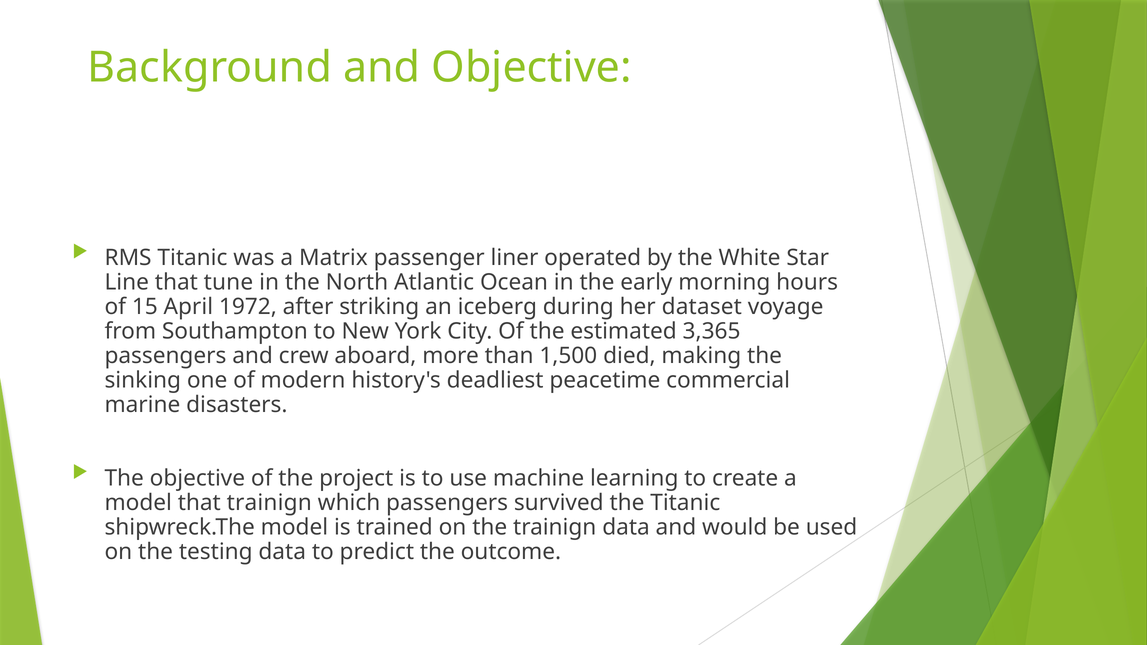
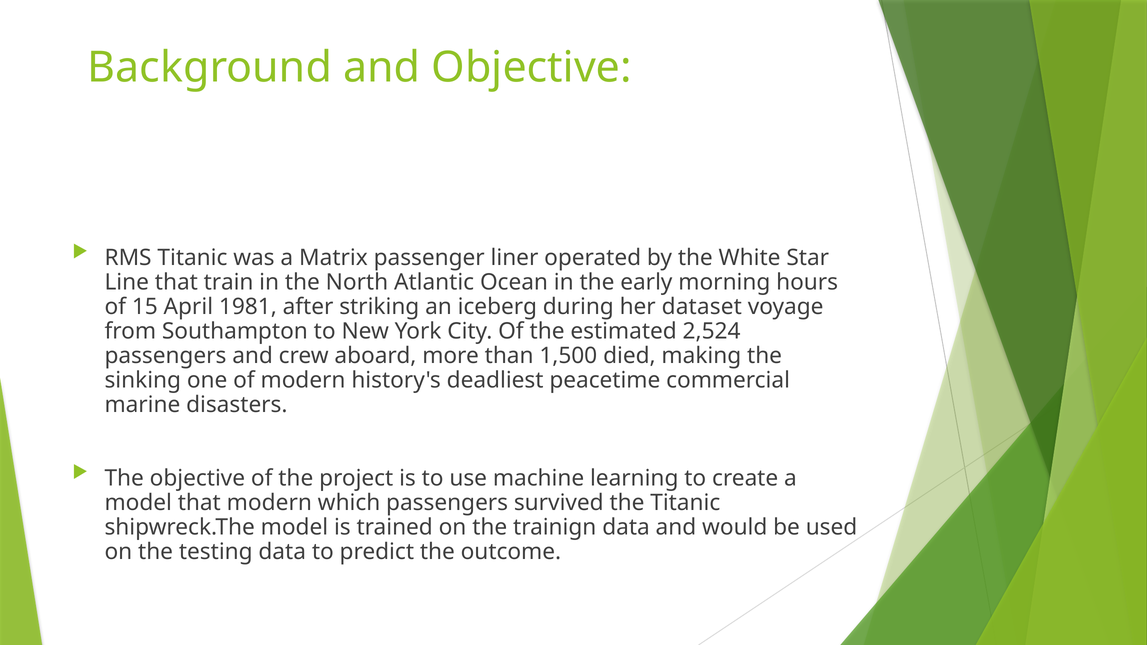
tune: tune -> train (229, 282)
1972: 1972 -> 1981 (248, 307)
3,365: 3,365 -> 2,524 (712, 331)
that trainign: trainign -> modern (269, 503)
